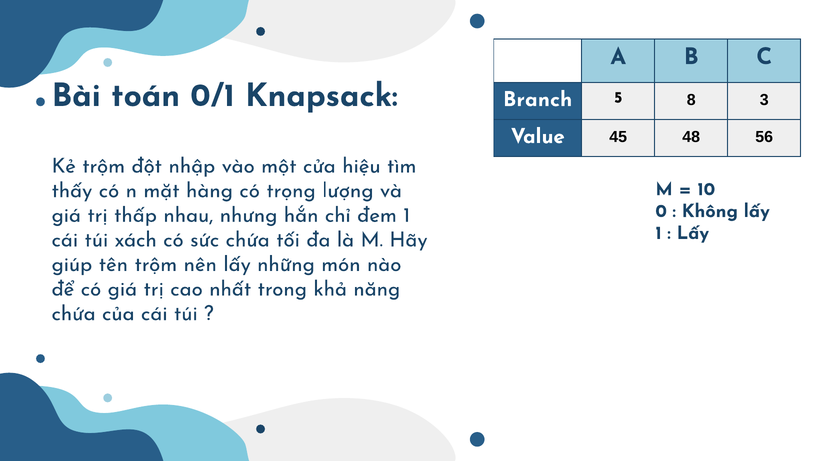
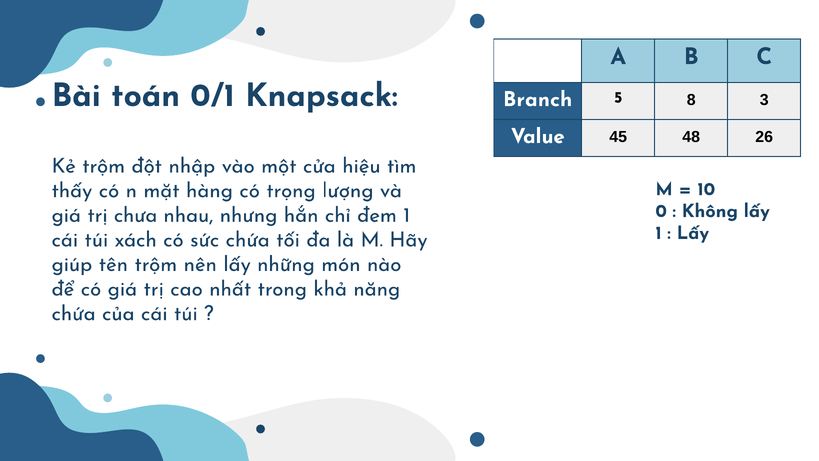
56: 56 -> 26 (764, 137)
thấp: thấp -> chưa (136, 215)
